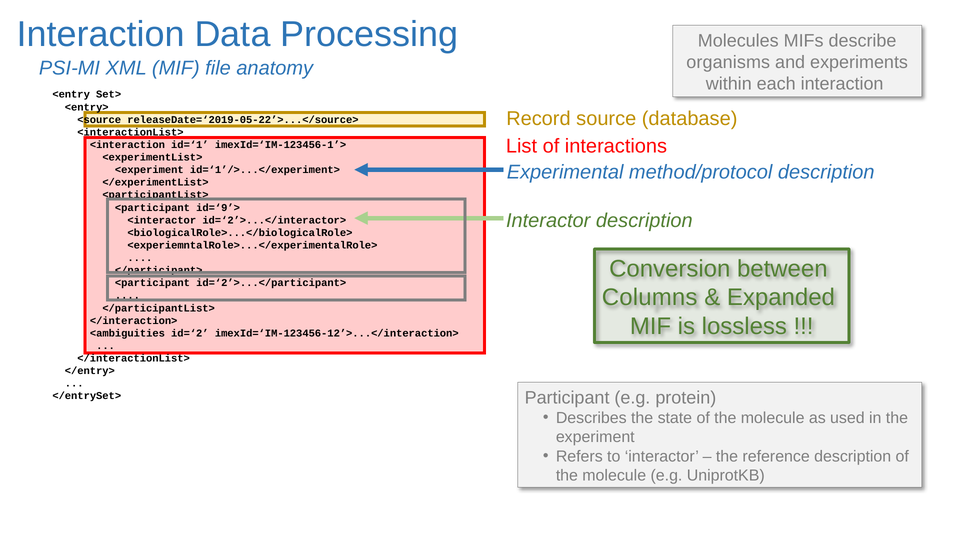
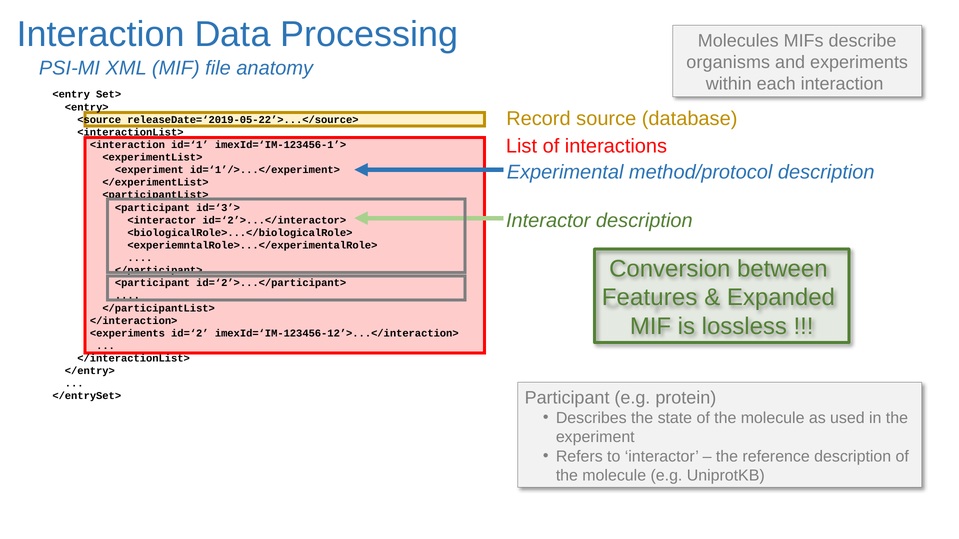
id=‘9’>: id=‘9’> -> id=‘3’> (218, 208)
Columns: Columns -> Features (650, 298)
<ambiguities: <ambiguities -> <experiments (127, 333)
